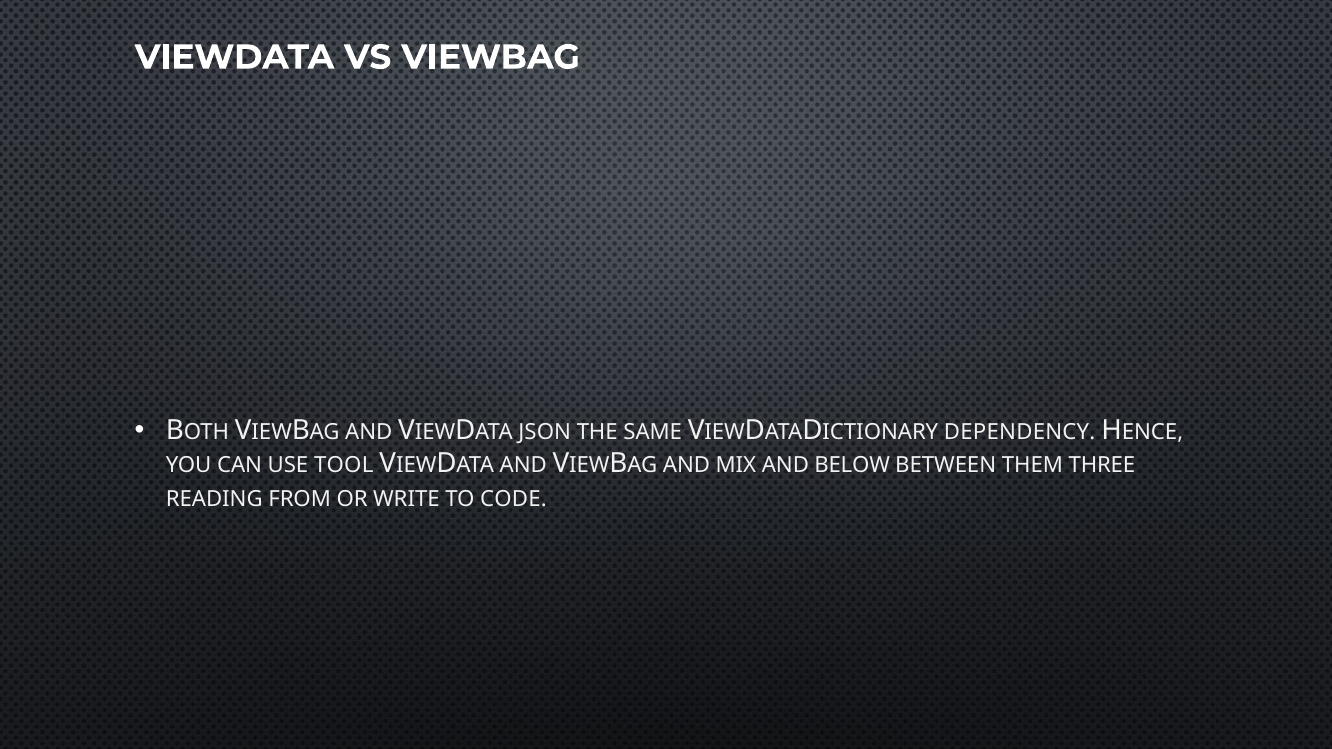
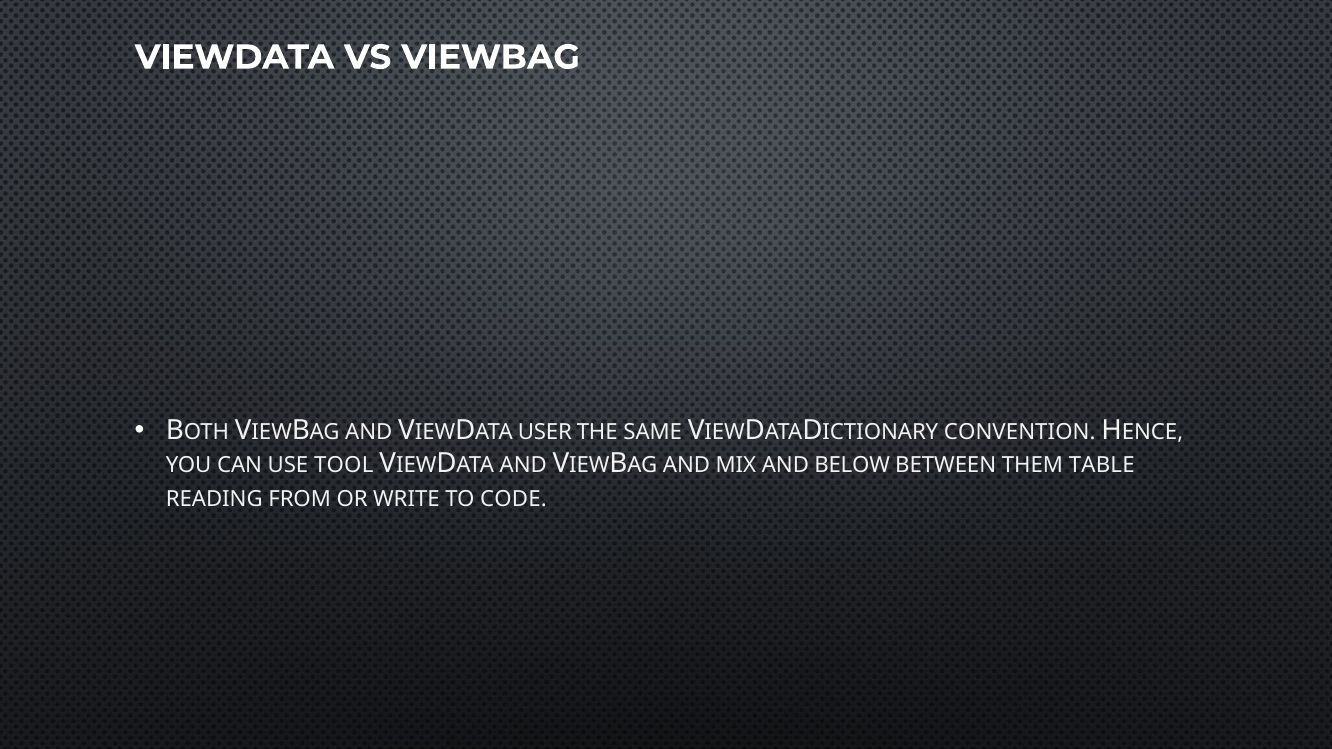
JSON: JSON -> USER (545, 432)
DEPENDENCY: DEPENDENCY -> CONVENTION (1020, 432)
THREE: THREE -> TABLE (1102, 466)
